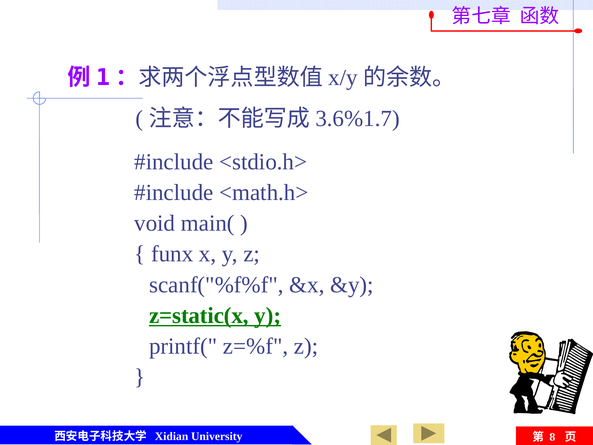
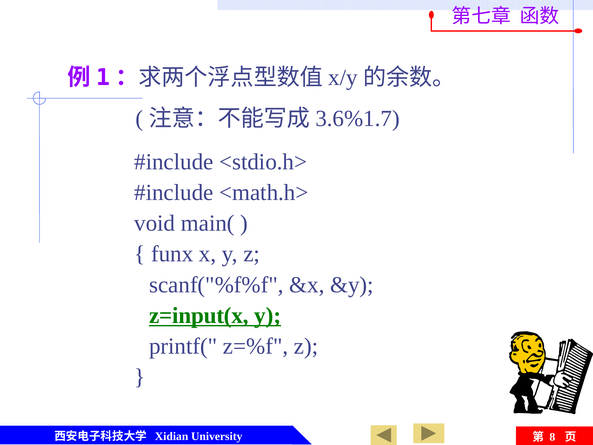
z=static(x: z=static(x -> z=input(x (199, 315)
